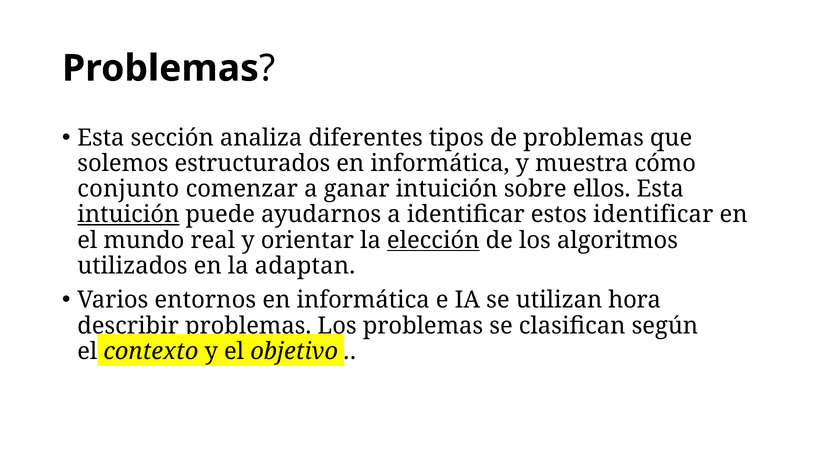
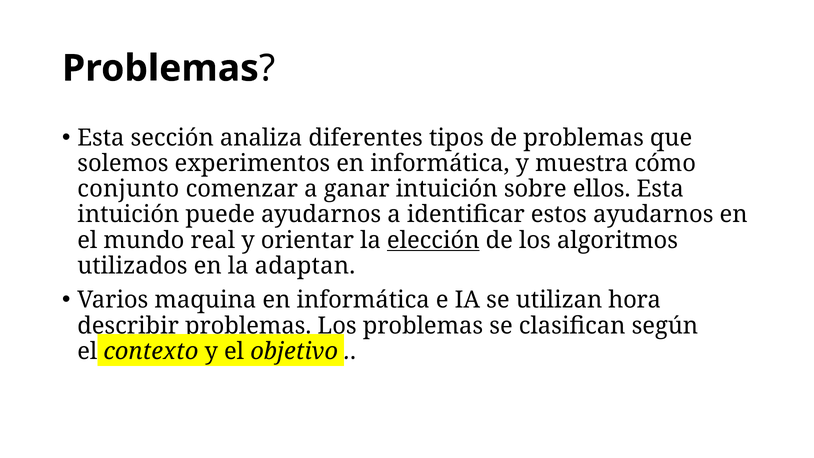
estructurados: estructurados -> experimentos (252, 163)
intuición underline: present -> none (128, 215)
estos identificar: identificar -> ayudarnos (653, 215)
entornos: entornos -> maquina (205, 300)
